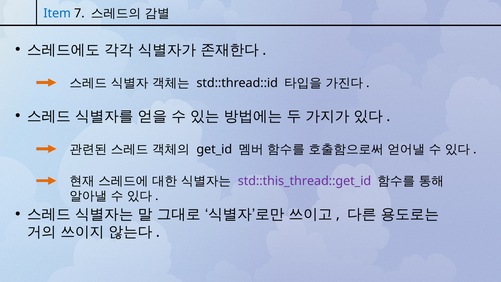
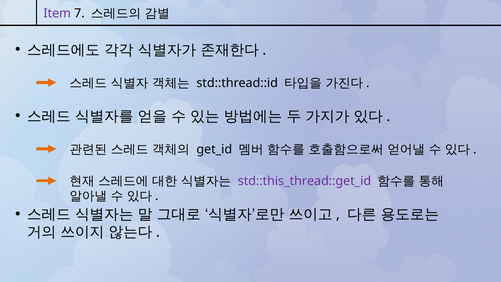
Item colour: blue -> purple (57, 13)
